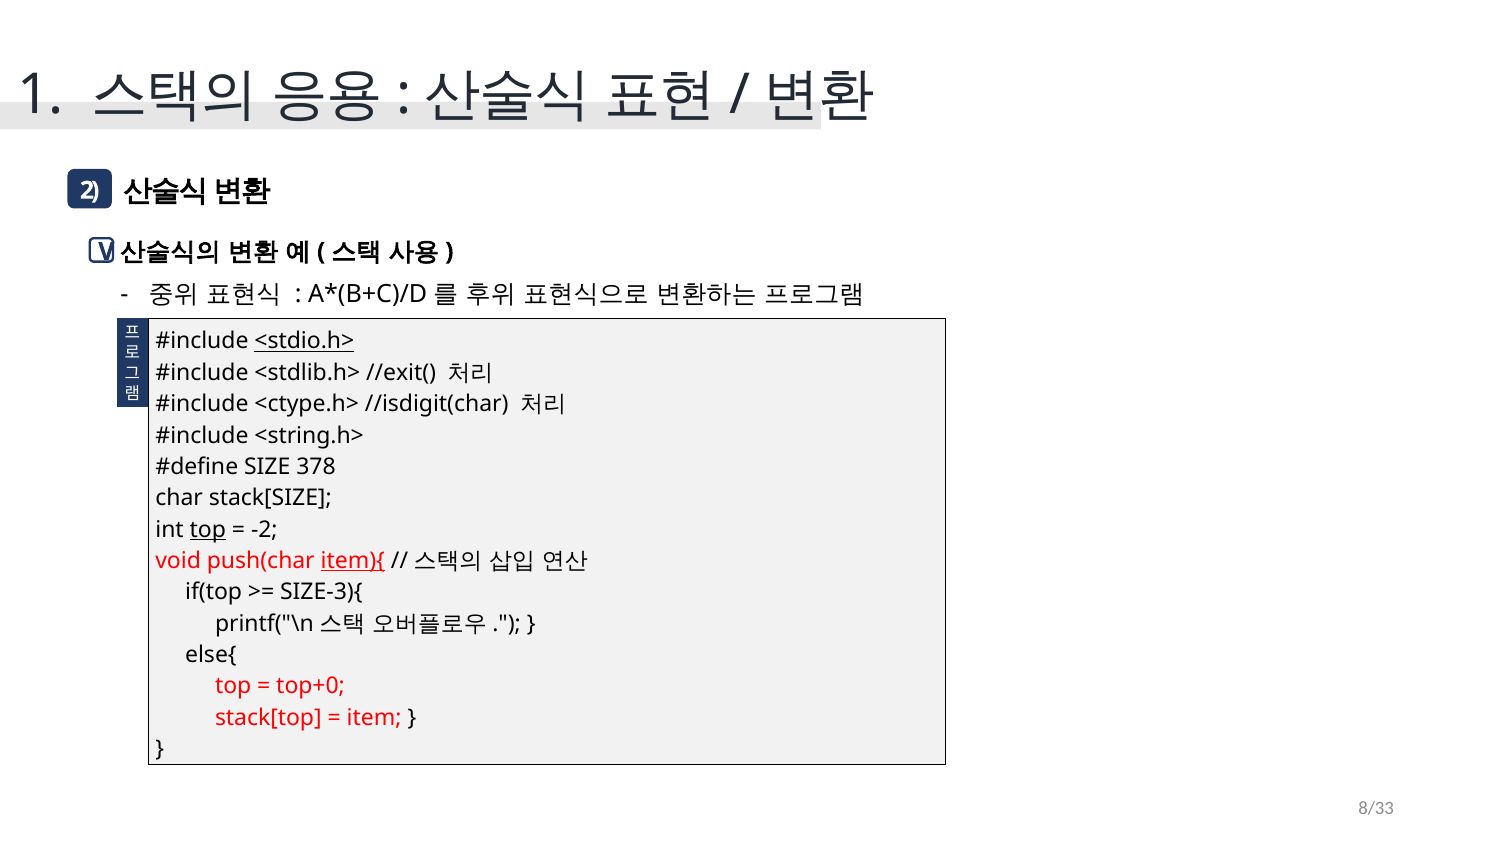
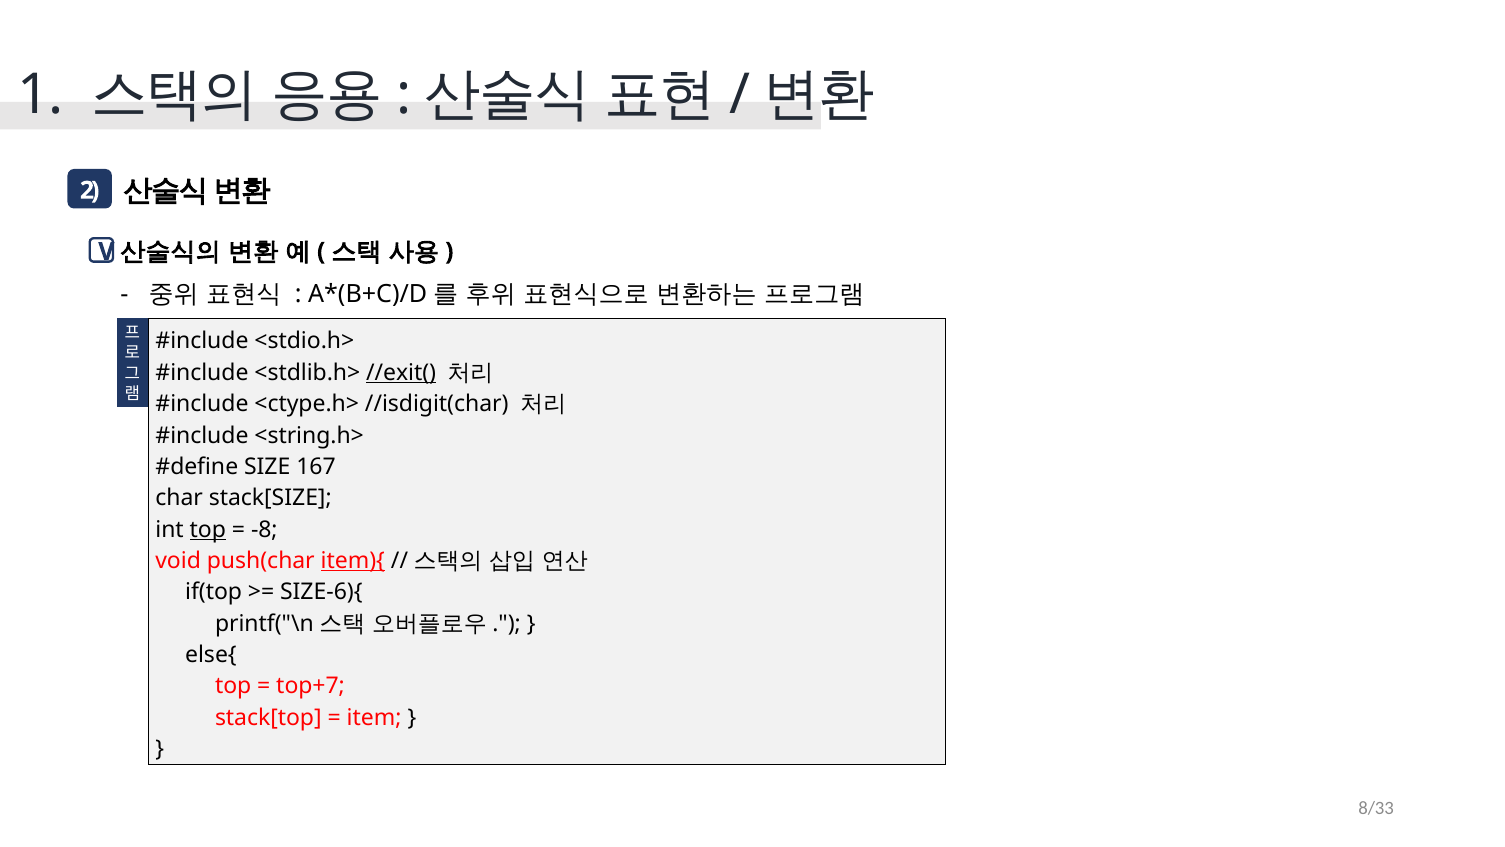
<stdio.h> underline: present -> none (304, 341)
//exit( underline: none -> present (401, 373)
378: 378 -> 167 (316, 467)
-2: -2 -> -8 (264, 529)
SIZE-3){: SIZE-3){ -> SIZE-6){ (321, 592)
top+0: top+0 -> top+7 (311, 686)
